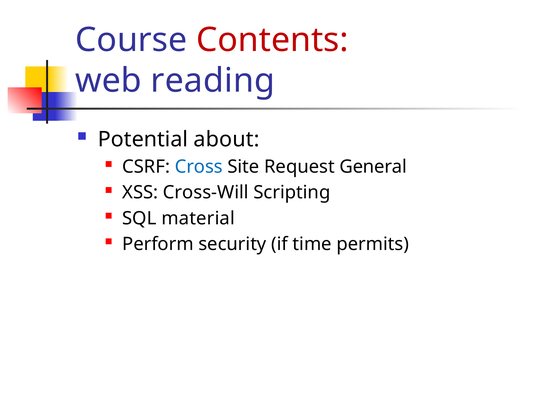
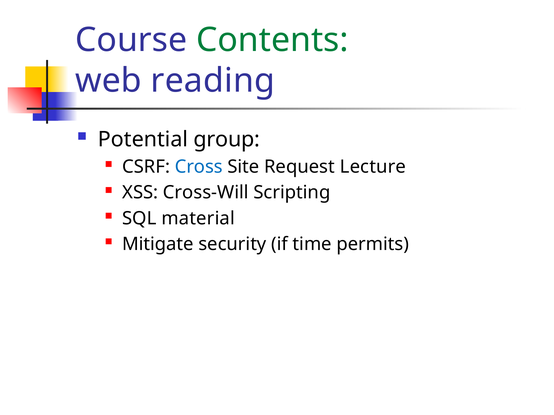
Contents colour: red -> green (272, 40)
about: about -> group (227, 139)
General: General -> Lecture (373, 167)
Perform: Perform -> Mitigate (158, 244)
